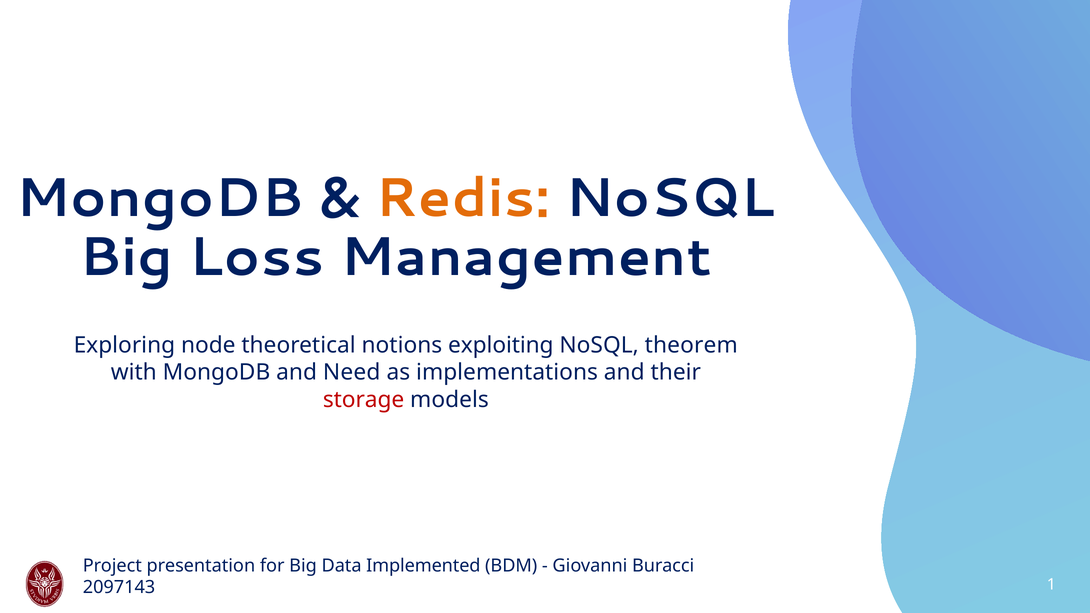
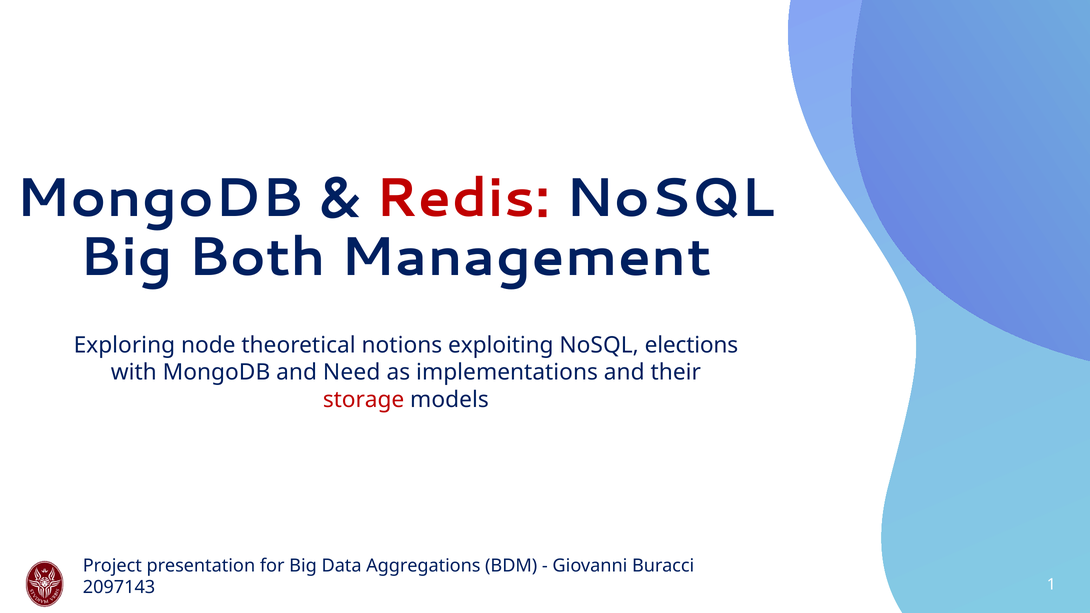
Redis colour: orange -> red (463, 198)
Loss: Loss -> Both (257, 257)
theorem: theorem -> elections (691, 345)
Implemented: Implemented -> Aggregations (423, 566)
